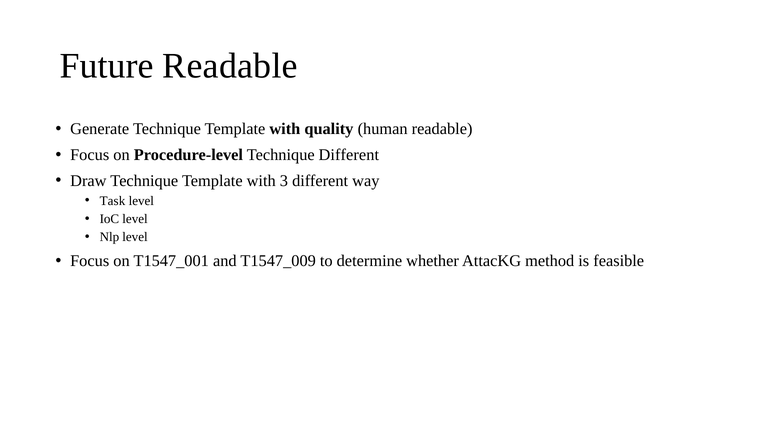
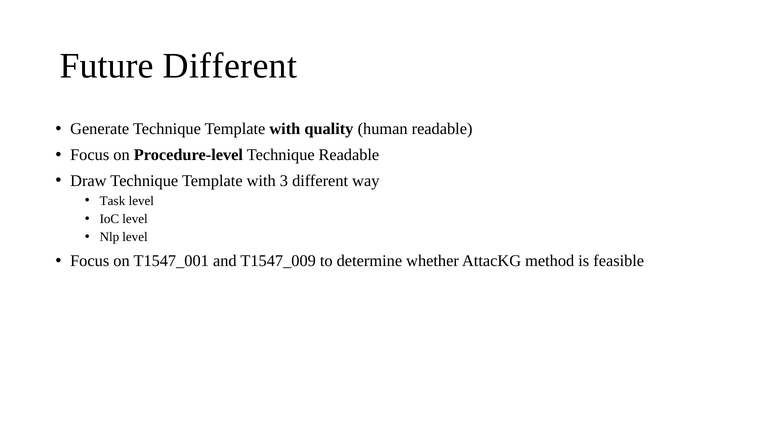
Future Readable: Readable -> Different (230, 66)
Technique Different: Different -> Readable (349, 155)
